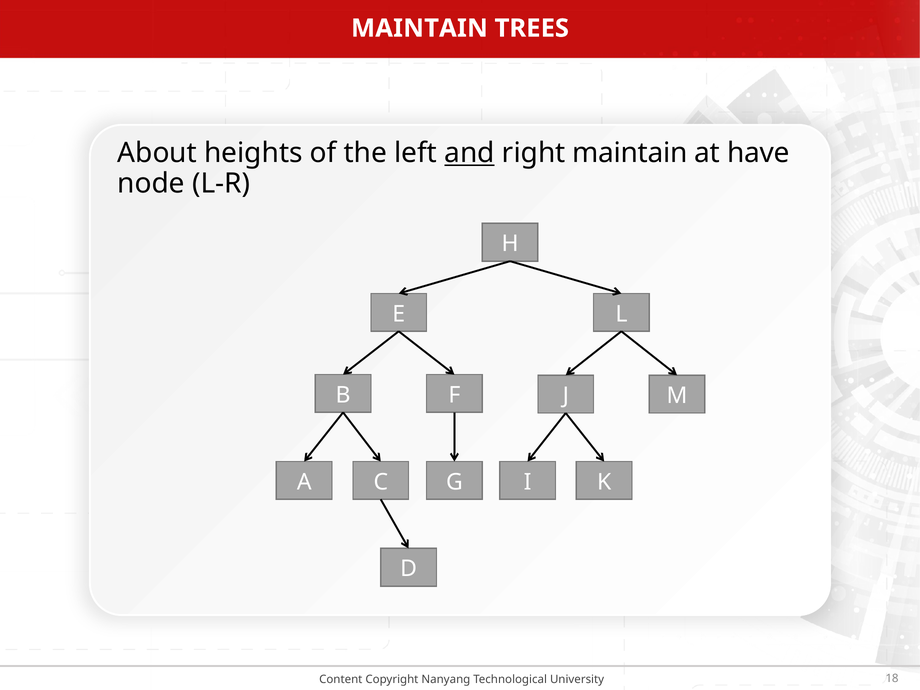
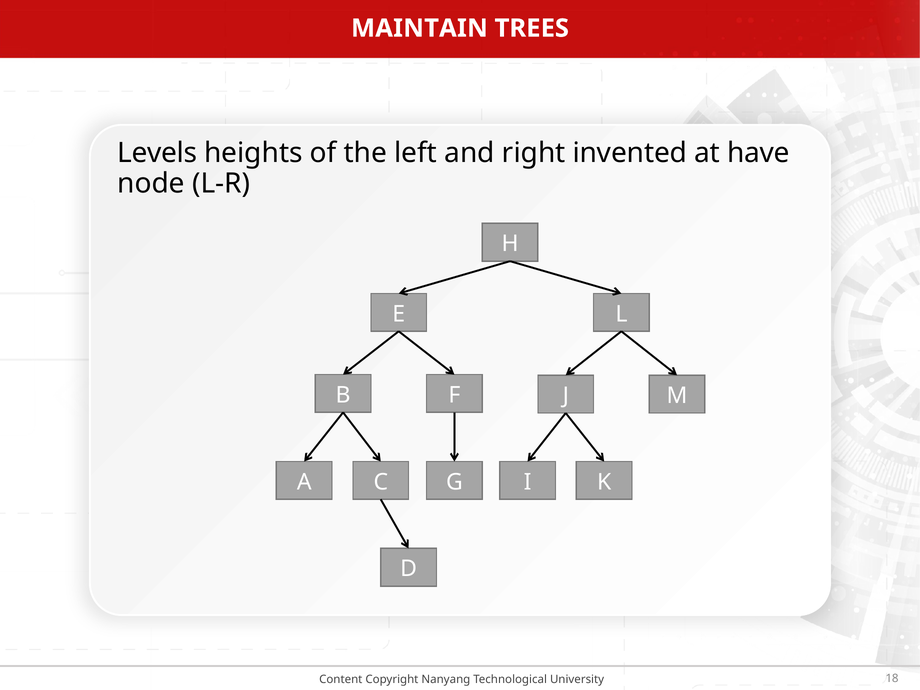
About: About -> Levels (157, 153)
and underline: present -> none (469, 153)
right maintain: maintain -> invented (630, 153)
